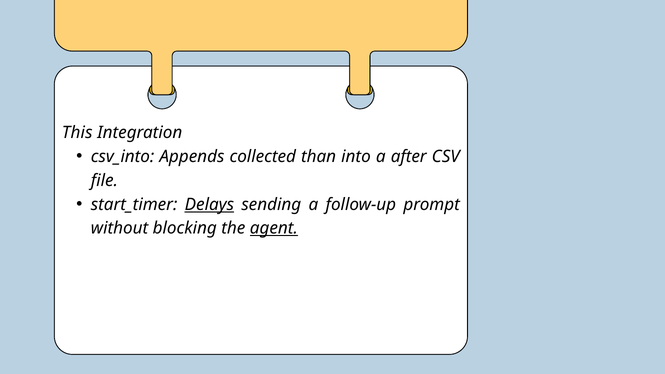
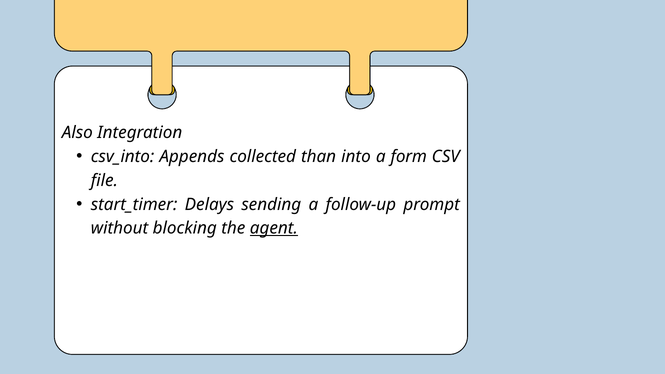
This: This -> Also (77, 133)
after: after -> form (409, 157)
Delays underline: present -> none (209, 204)
